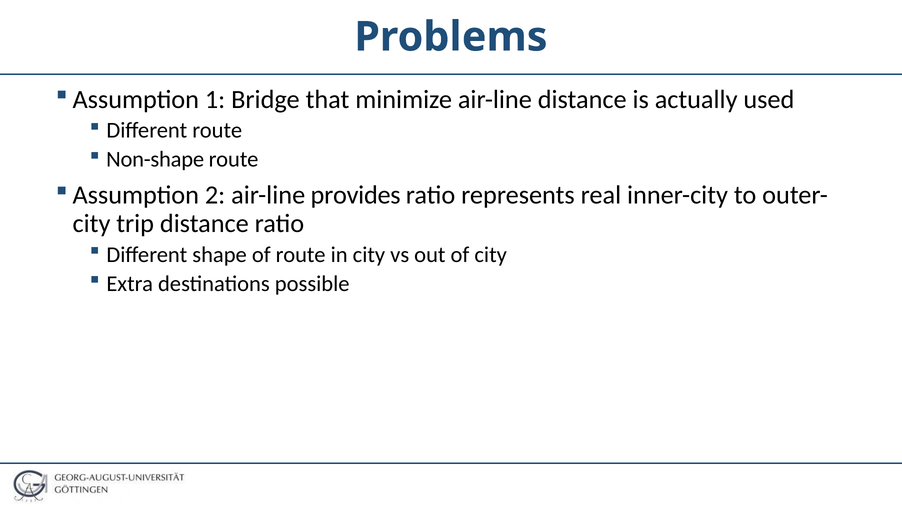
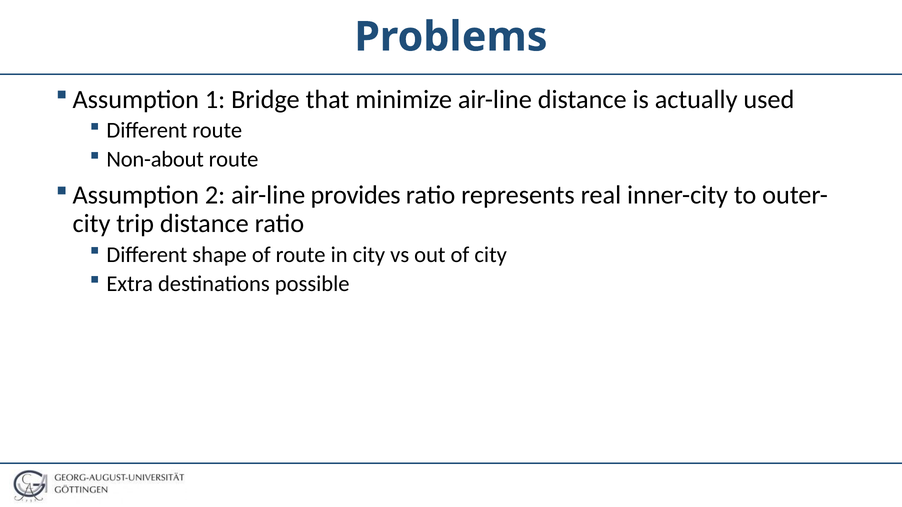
Non-shape: Non-shape -> Non-about (155, 160)
